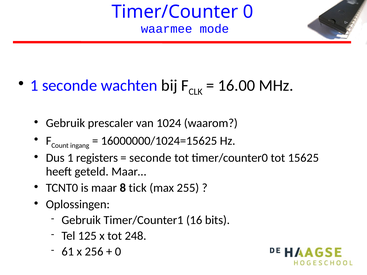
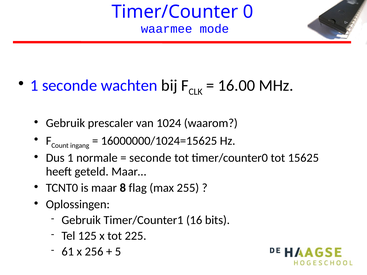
registers: registers -> normale (97, 158)
tick: tick -> flag (138, 188)
248: 248 -> 225 (136, 236)
0: 0 -> 5 (118, 252)
